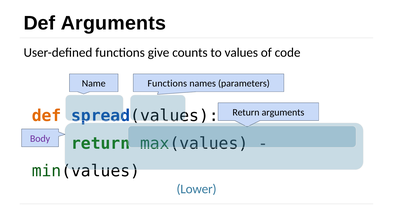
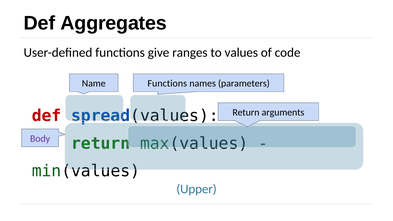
Def Arguments: Arguments -> Aggregates (114, 23)
counts: counts -> ranges (190, 53)
def colour: orange -> red (47, 116)
Lower: Lower -> Upper (197, 189)
